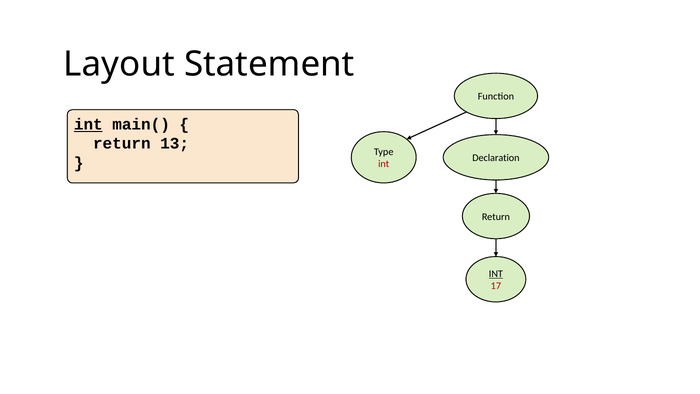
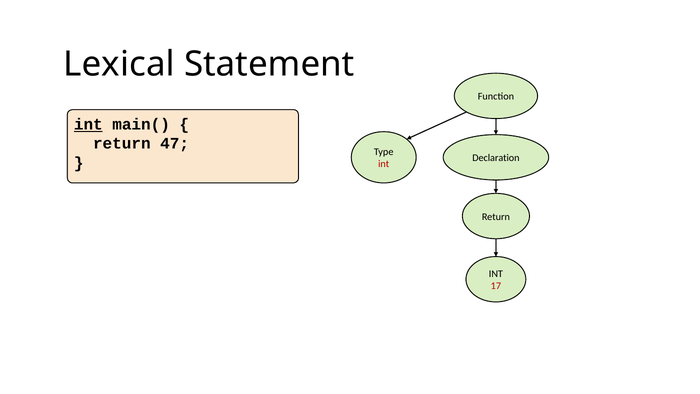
Layout: Layout -> Lexical (119, 64)
13: 13 -> 47 (175, 144)
INT underline: present -> none (496, 274)
